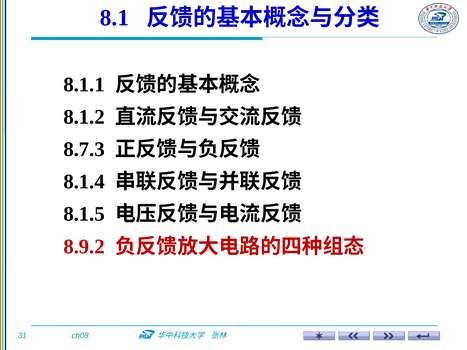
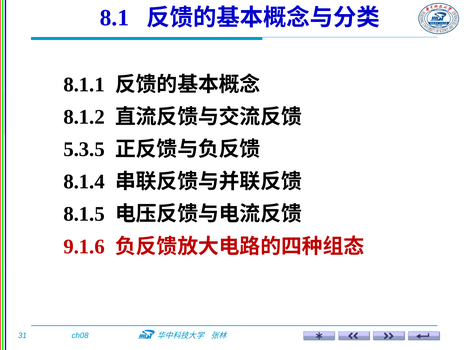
8.7.3: 8.7.3 -> 5.3.5 (84, 150)
8.9.2: 8.9.2 -> 9.1.6 (84, 247)
